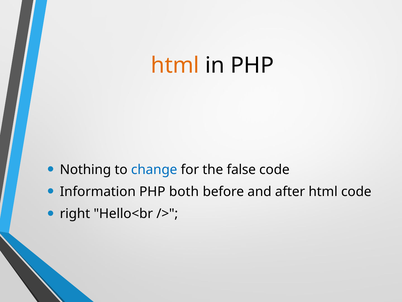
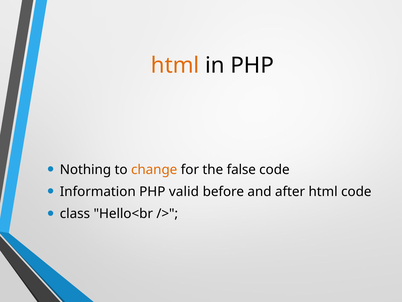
change colour: blue -> orange (154, 169)
both: both -> valid (184, 191)
right: right -> class (75, 214)
